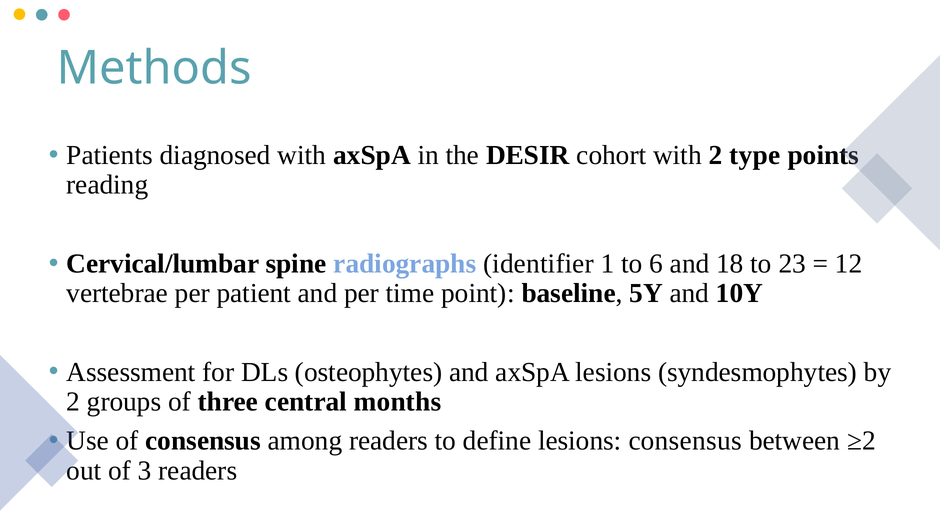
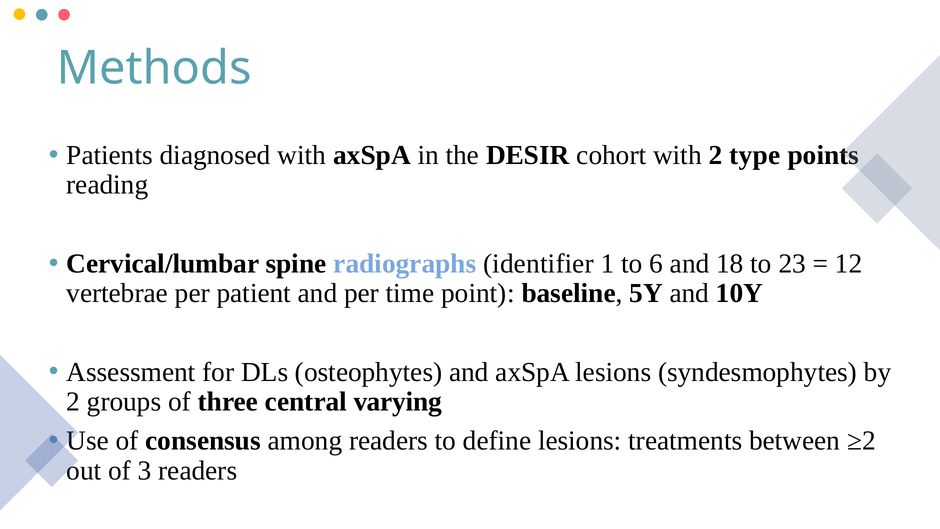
months: months -> varying (398, 401)
lesions consensus: consensus -> treatments (685, 441)
